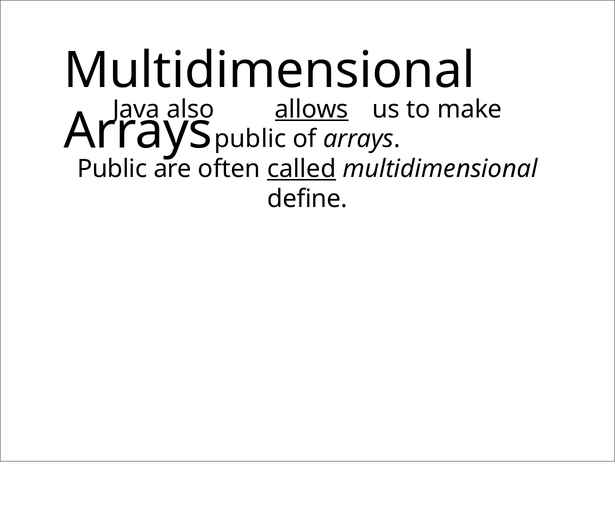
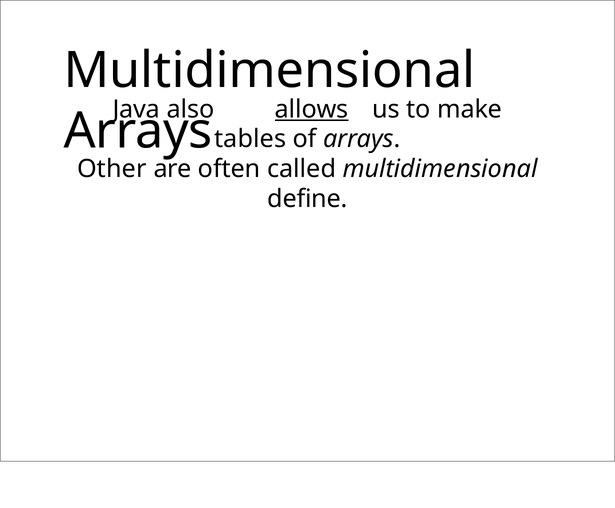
public: public -> tables (250, 139)
Public: Public -> Other (112, 169)
called underline: present -> none (302, 169)
